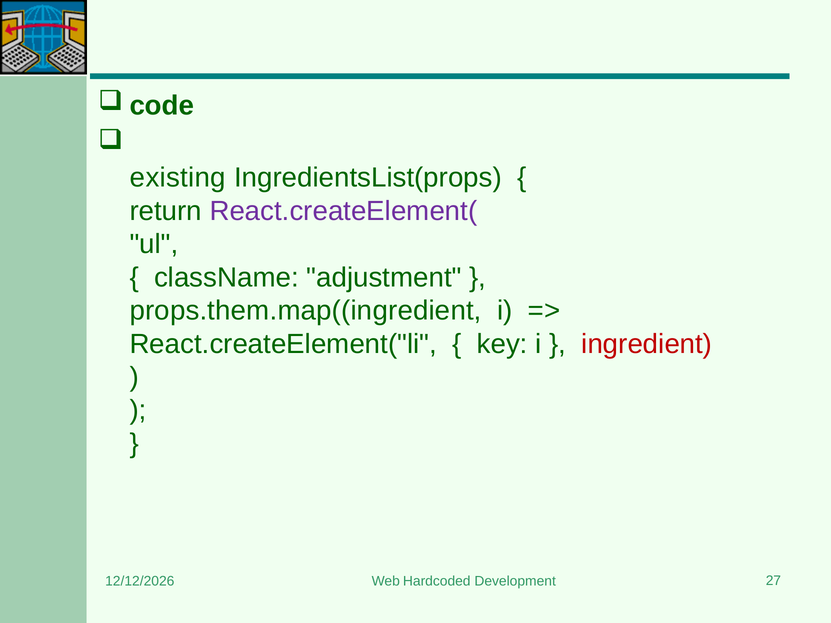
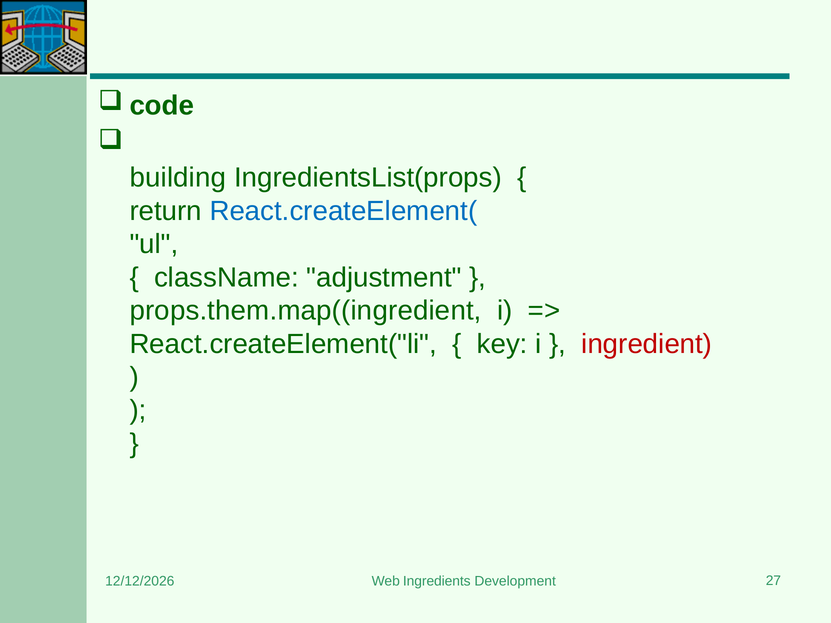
existing: existing -> building (178, 178)
React.createElement( colour: purple -> blue (343, 211)
Hardcoded: Hardcoded -> Ingredients (437, 581)
